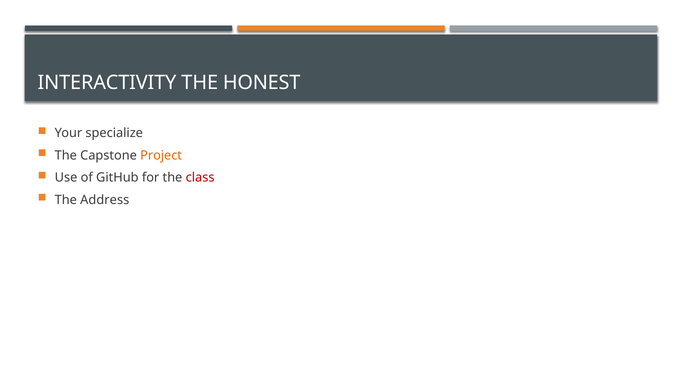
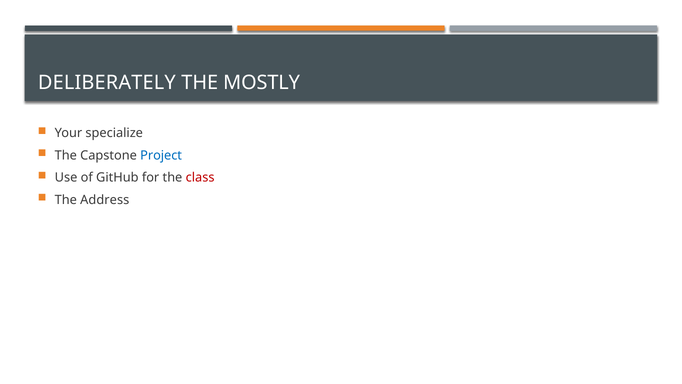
INTERACTIVITY: INTERACTIVITY -> DELIBERATELY (107, 83)
HONEST: HONEST -> MOSTLY (262, 83)
Project colour: orange -> blue (161, 155)
